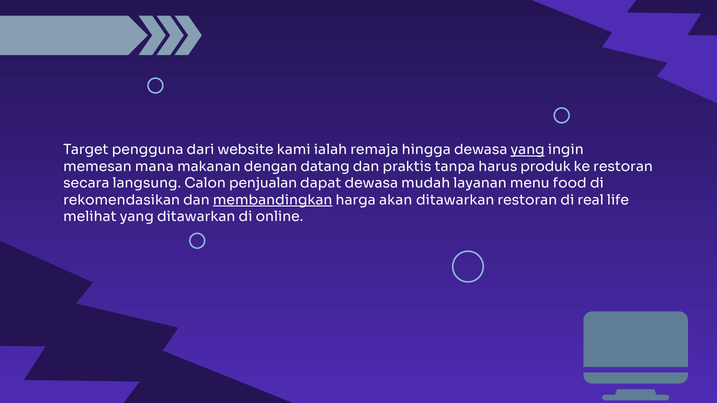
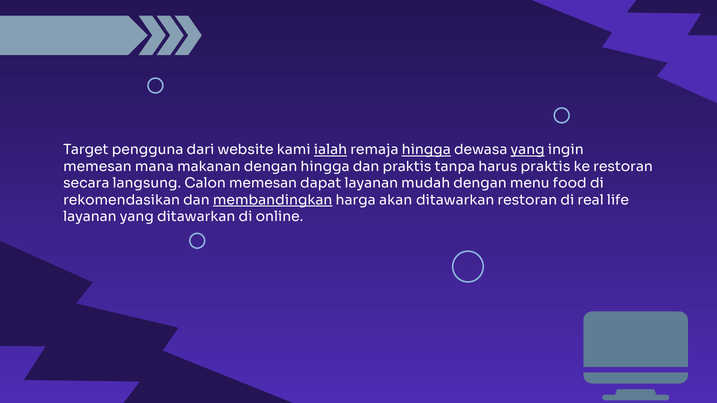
ialah underline: none -> present (330, 150)
hingga underline: none -> present (426, 150)
dengan datang: datang -> hingga (325, 167)
harus produk: produk -> praktis (545, 167)
Calon penjualan: penjualan -> memesan (263, 183)
dapat dewasa: dewasa -> layanan (371, 183)
mudah layanan: layanan -> dengan (480, 183)
melihat: melihat -> layanan (90, 217)
